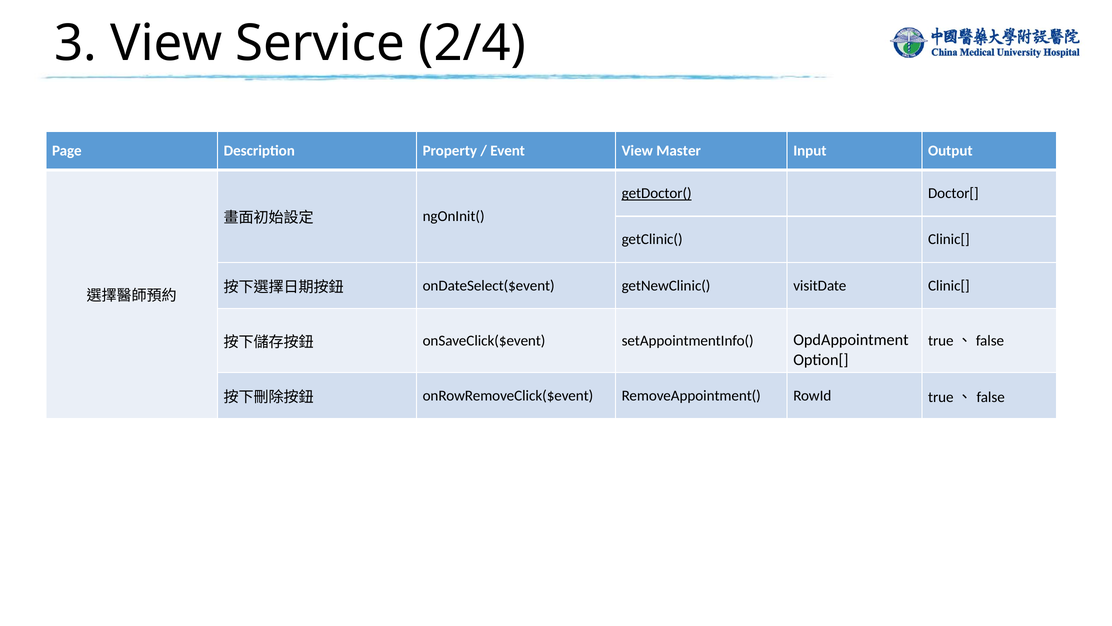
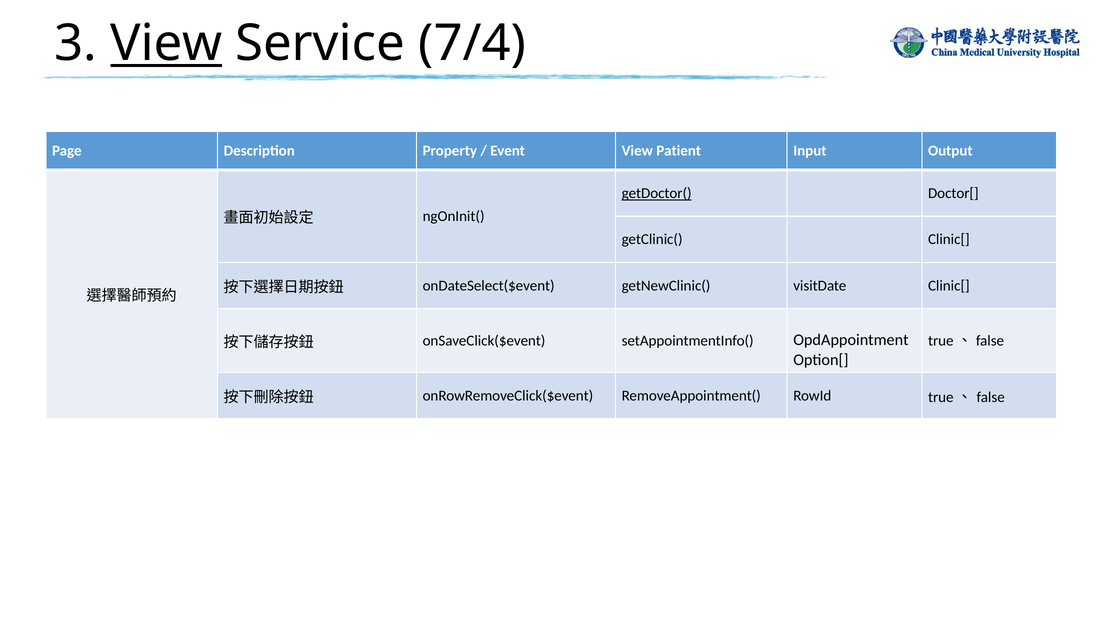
View underline: none -> present (166, 44)
2/4: 2/4 -> 7/4 (472, 44)
Master: Master -> Patient (679, 151)
